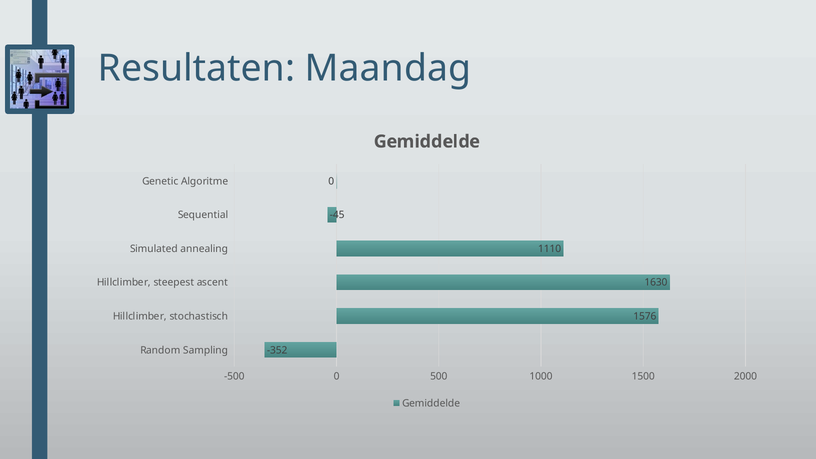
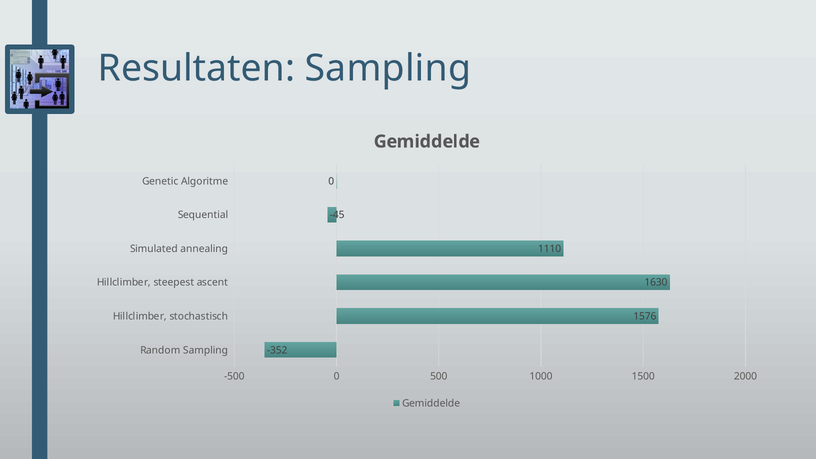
Resultaten Maandag: Maandag -> Sampling (388, 69)
